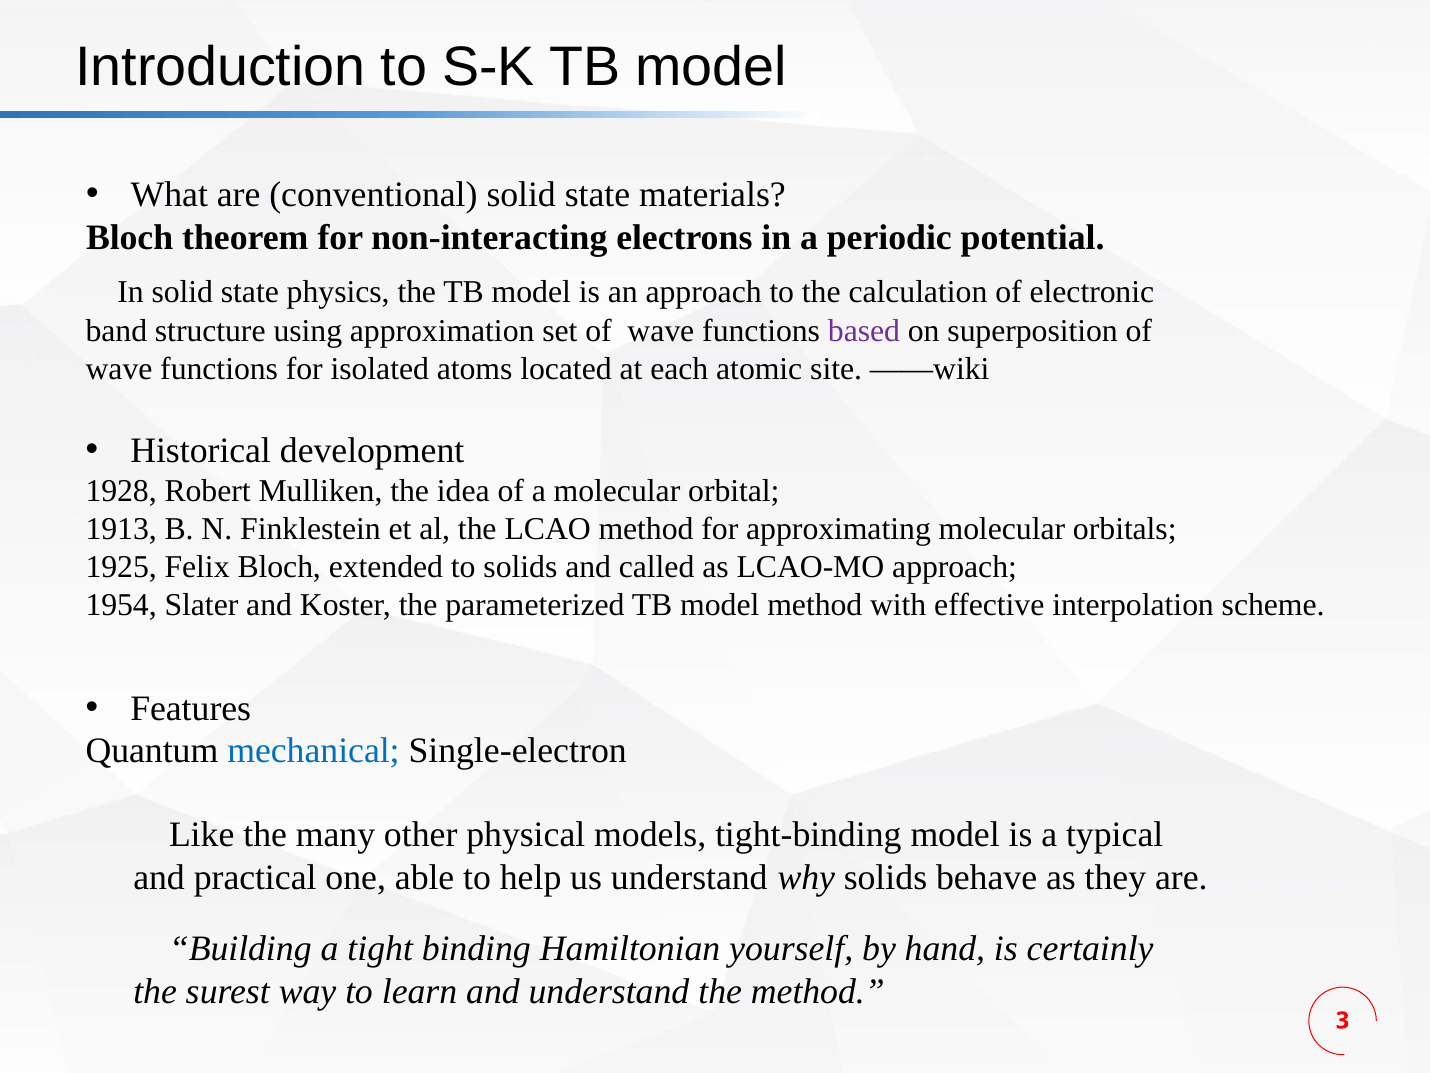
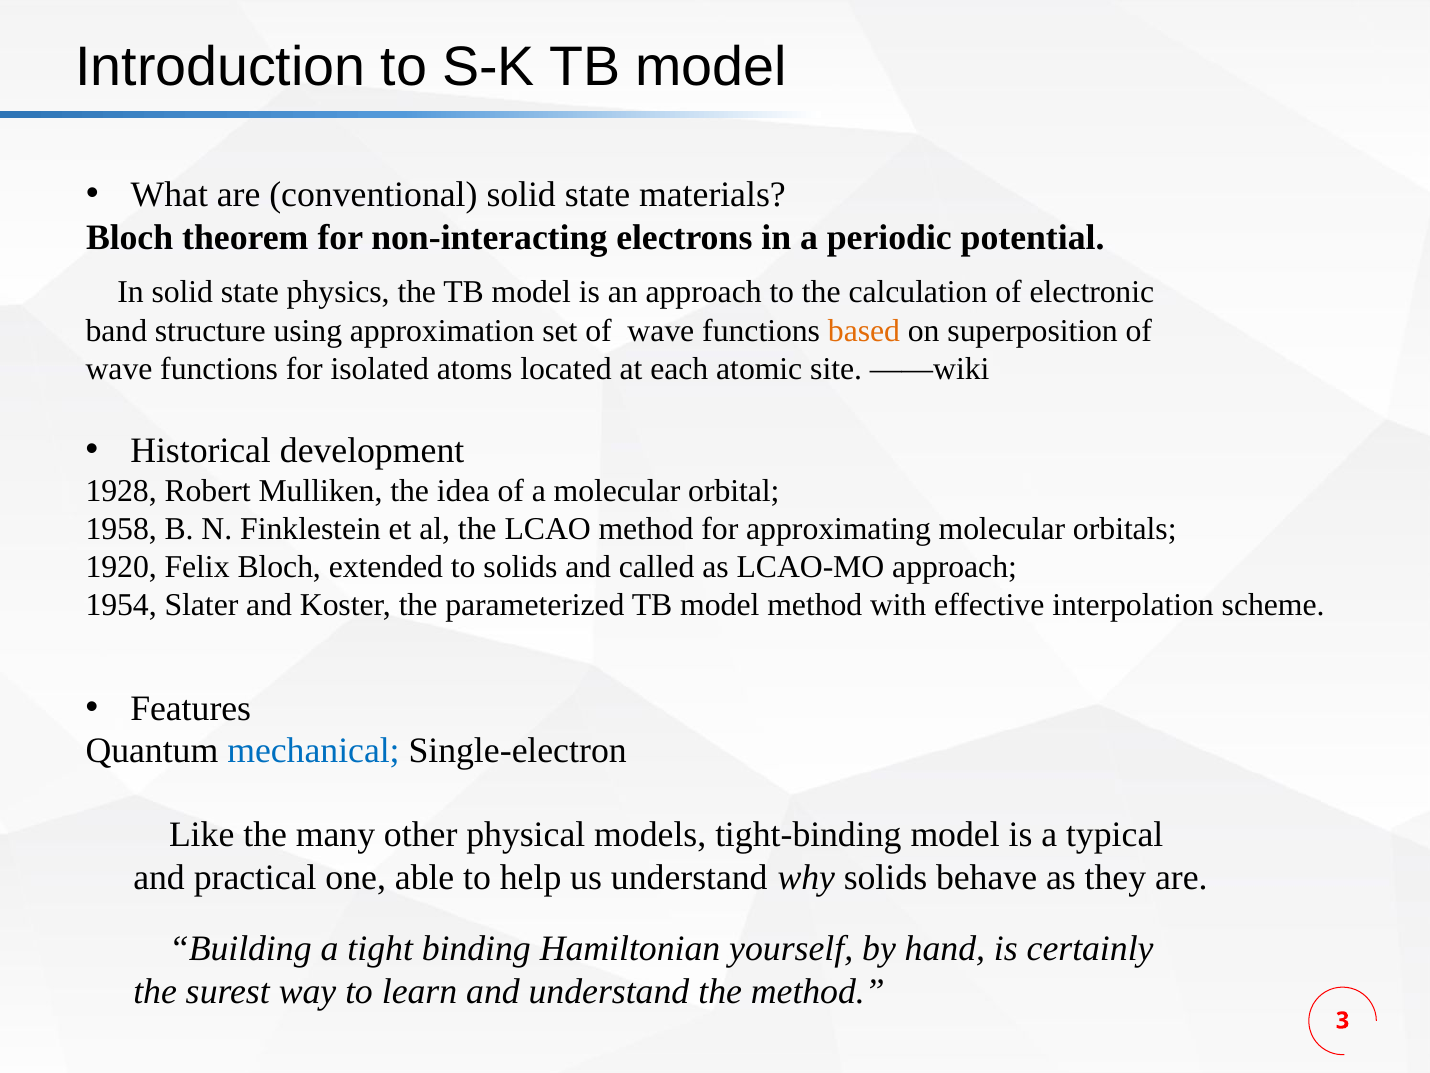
based colour: purple -> orange (864, 330)
1913: 1913 -> 1958 (121, 528)
1925: 1925 -> 1920 (121, 567)
